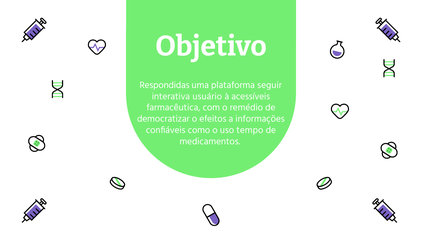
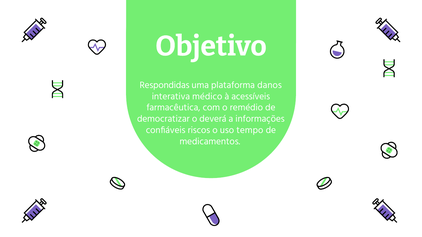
seguir: seguir -> danos (270, 85)
usuário: usuário -> médico (207, 96)
efeitos: efeitos -> deverá (213, 119)
como: como -> riscos (199, 130)
